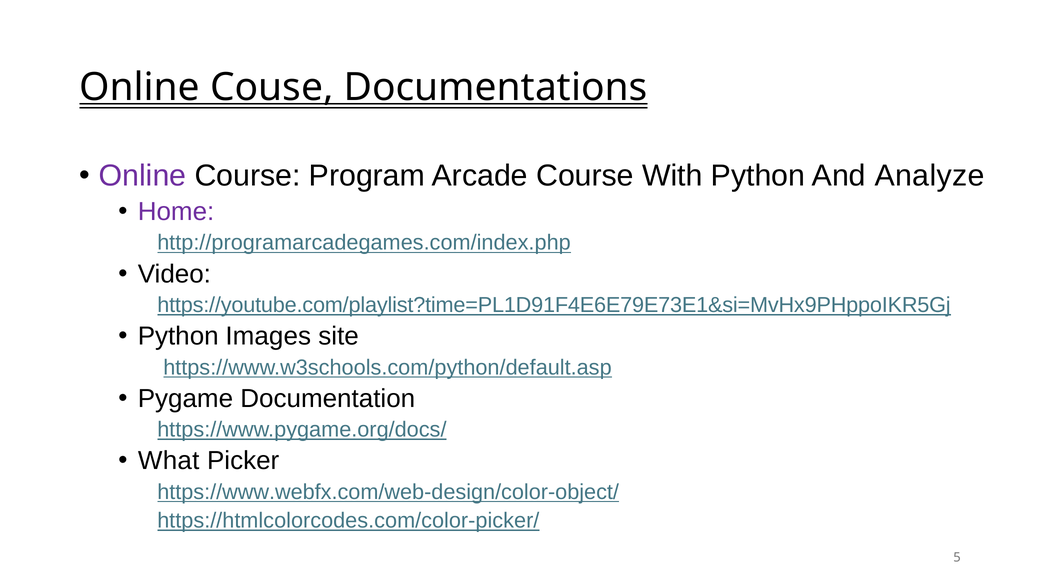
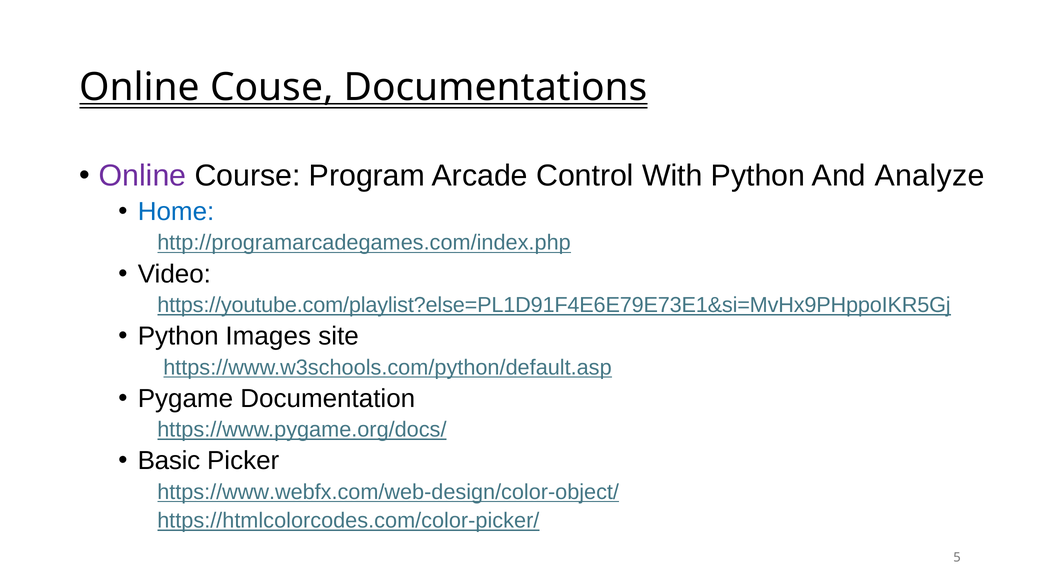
Arcade Course: Course -> Control (585, 176)
Home colour: purple -> blue (176, 212)
https://youtube.com/playlist?time=PL1D91F4E6E79E73E1&si=MvHx9PHppoIKR5Gj: https://youtube.com/playlist?time=PL1D91F4E6E79E73E1&si=MvHx9PHppoIKR5Gj -> https://youtube.com/playlist?else=PL1D91F4E6E79E73E1&si=MvHx9PHppoIKR5Gj (554, 305)
What: What -> Basic (169, 461)
